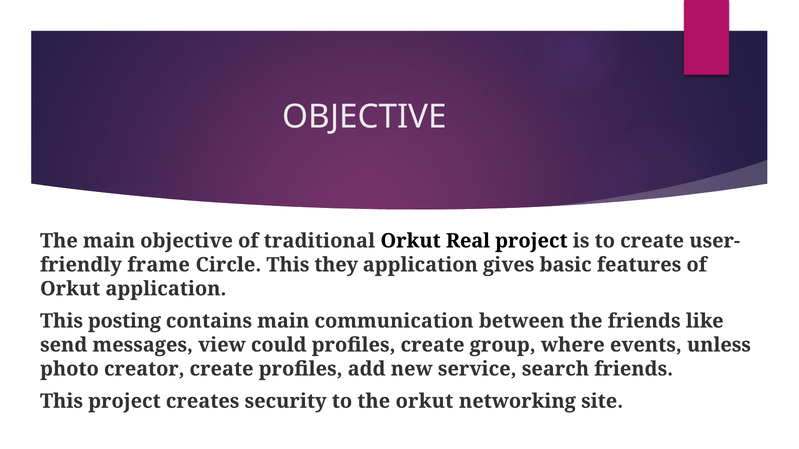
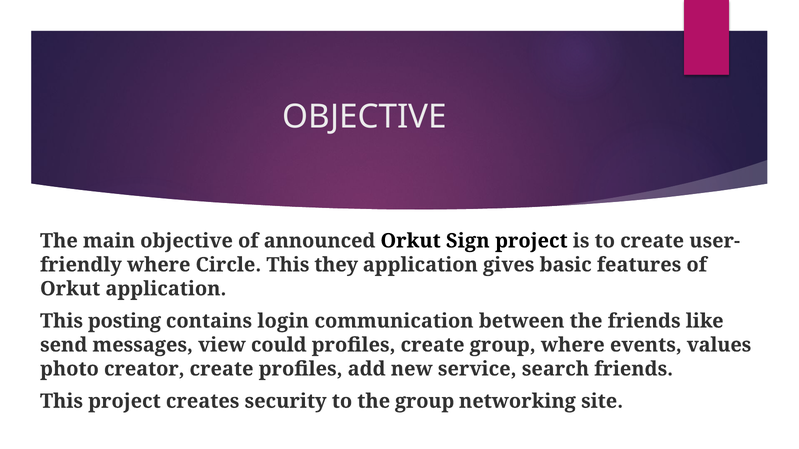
traditional: traditional -> announced (320, 241)
Real: Real -> Sign (468, 241)
frame: frame -> where (159, 265)
contains main: main -> login (283, 321)
unless: unless -> values (719, 345)
the orkut: orkut -> group (425, 402)
